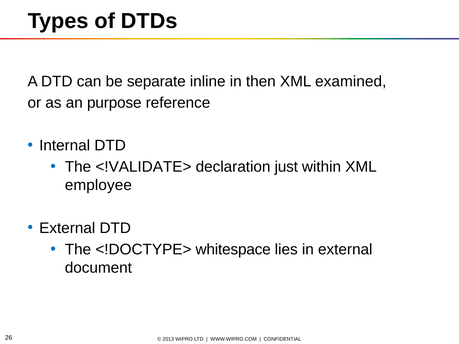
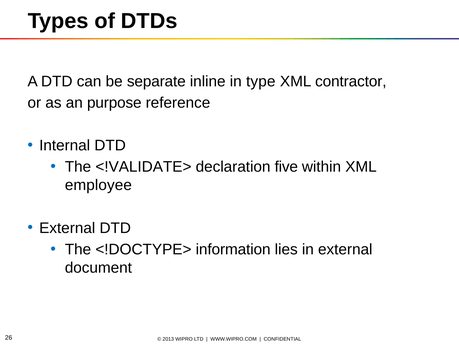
then: then -> type (261, 81)
examined: examined -> contractor (351, 81)
just: just -> five (286, 167)
whitespace: whitespace -> information (233, 250)
